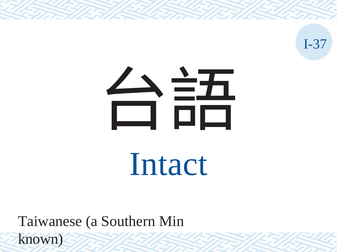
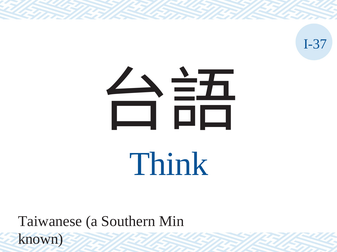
Intact: Intact -> Think (169, 164)
